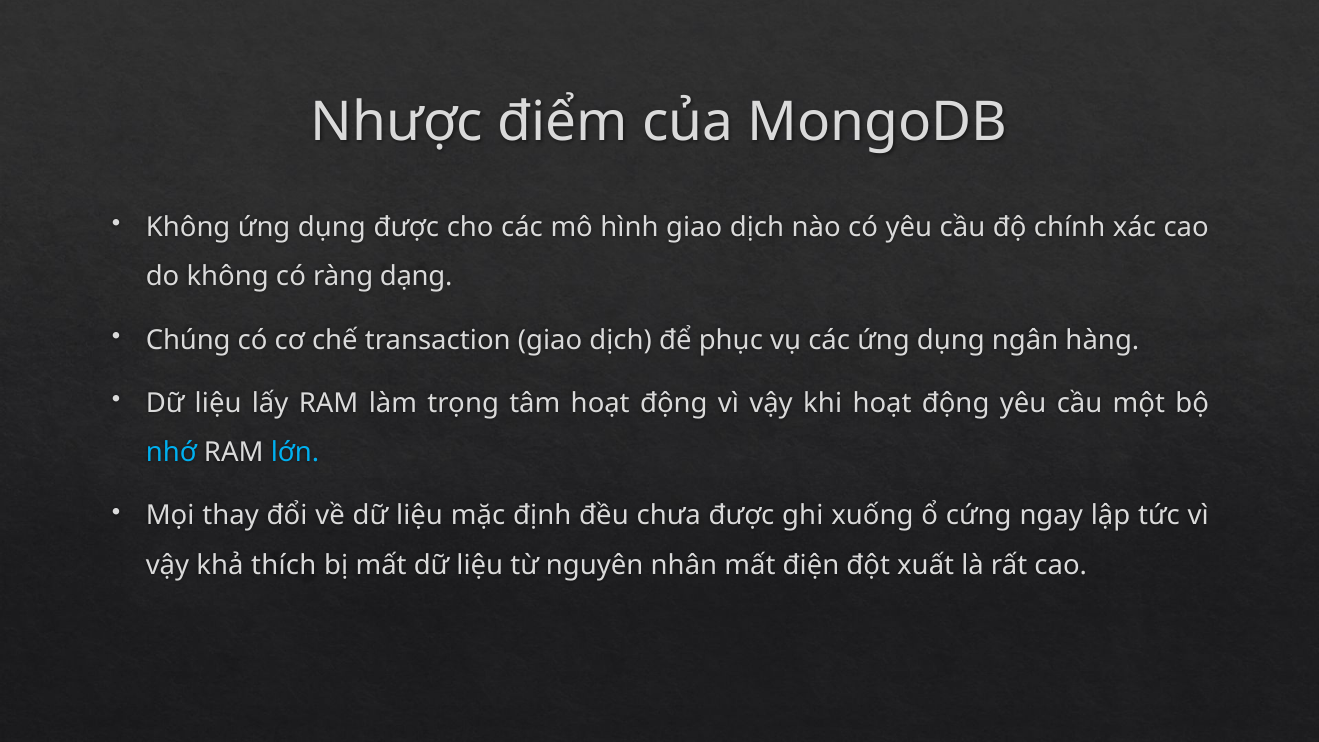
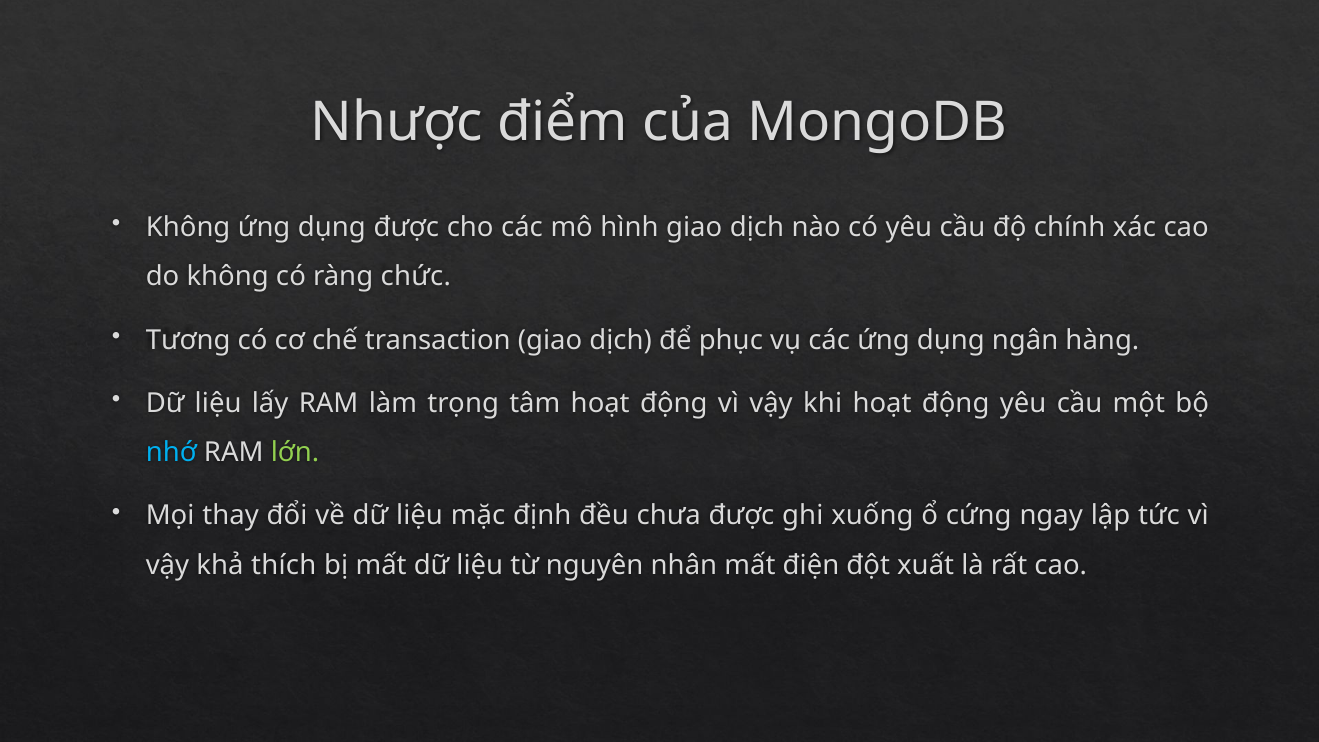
dạng: dạng -> chức (416, 277)
Chúng: Chúng -> Tương (188, 340)
lớn colour: light blue -> light green (295, 453)
